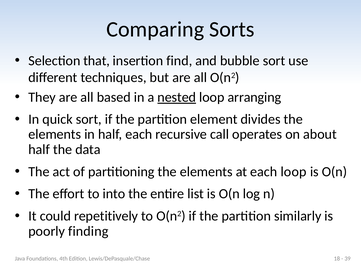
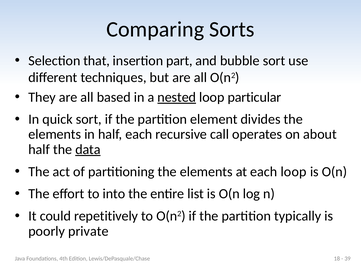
find: find -> part (179, 61)
arranging: arranging -> particular (254, 97)
data underline: none -> present (88, 149)
similarly: similarly -> typically (298, 216)
finding: finding -> private (88, 231)
